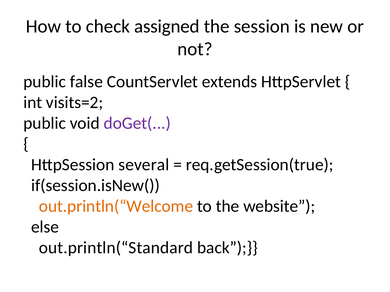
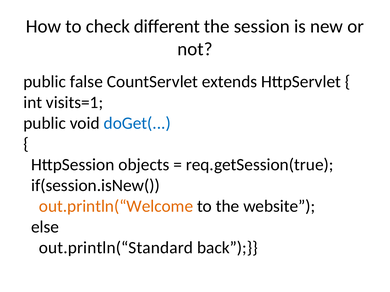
assigned: assigned -> different (167, 26)
visits=2: visits=2 -> visits=1 (75, 103)
doGet( colour: purple -> blue (137, 123)
several: several -> objects (144, 165)
